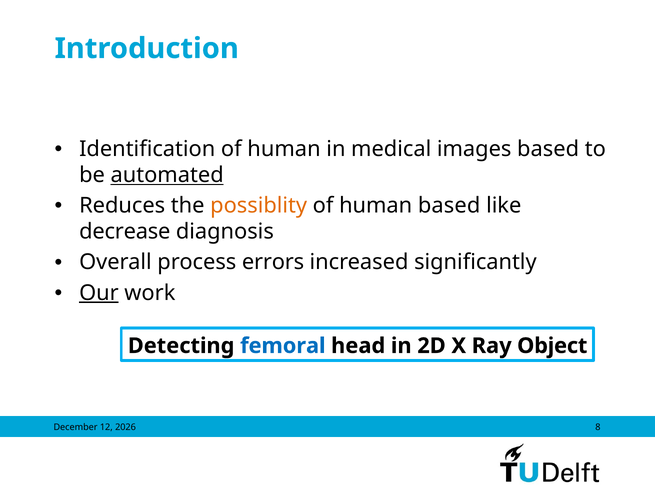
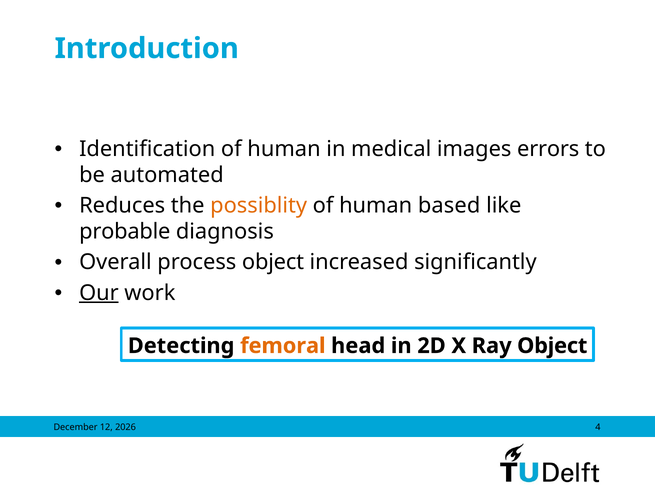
images based: based -> errors (548, 149)
automated underline: present -> none (167, 175)
decrease: decrease -> probable (125, 232)
process errors: errors -> object (273, 262)
femoral colour: blue -> orange (283, 346)
8: 8 -> 4 (598, 428)
